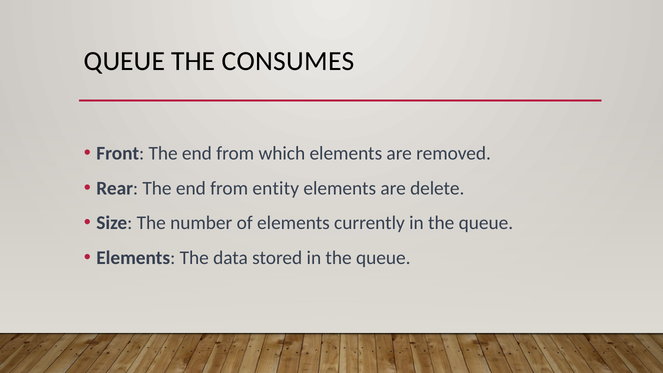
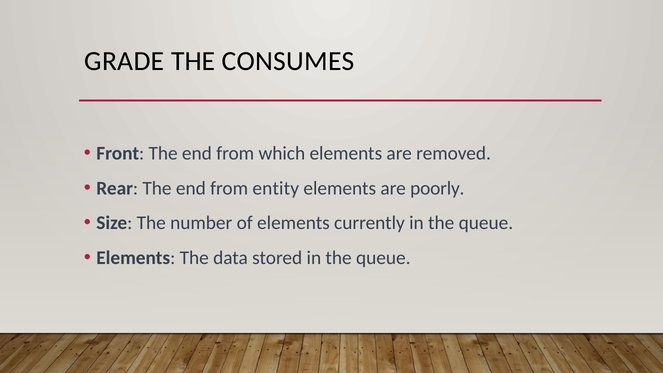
QUEUE: QUEUE -> GRADE (124, 61)
delete: delete -> poorly (437, 188)
